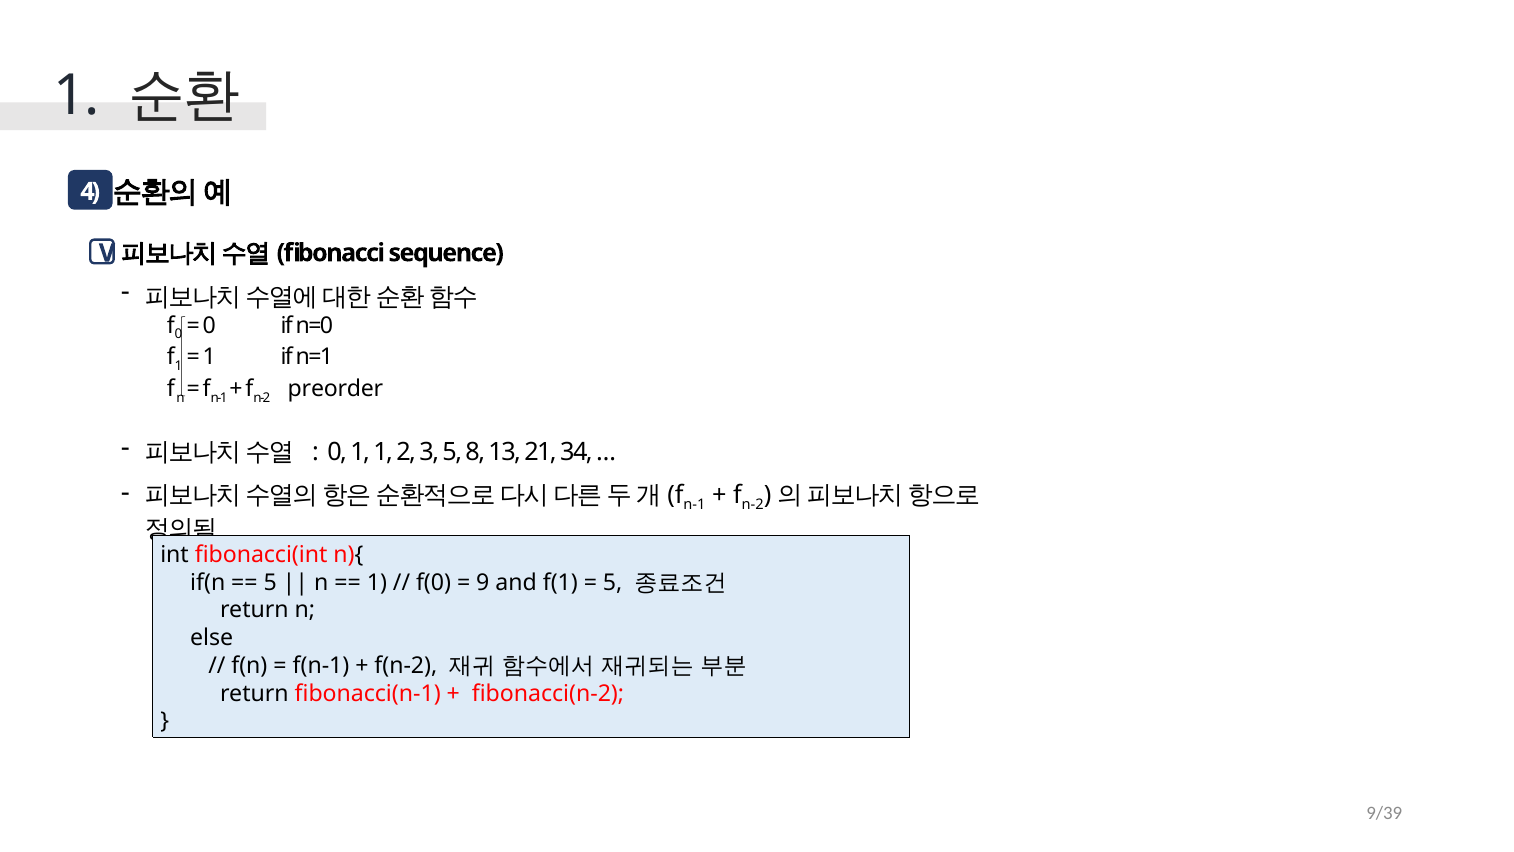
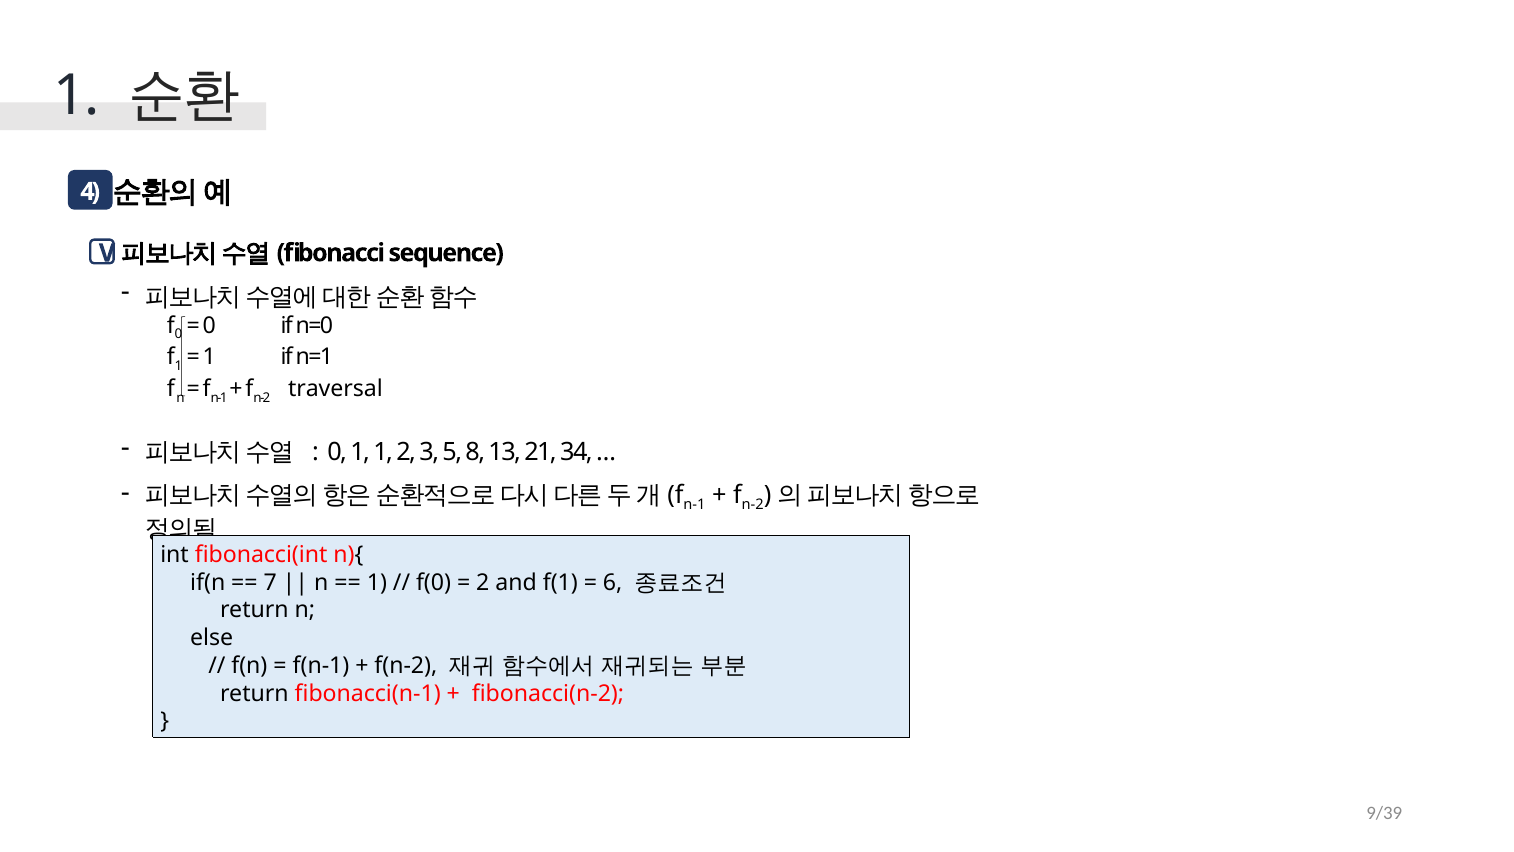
preorder: preorder -> traversal (335, 389)
5: 5 -> 7 (270, 582)
9: 9 -> 2 (483, 582)
5: 5 -> 6 (613, 582)
